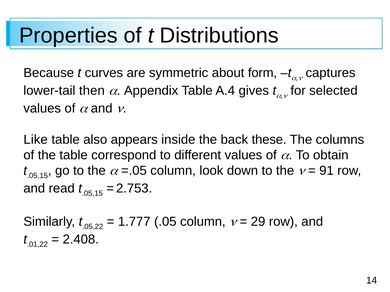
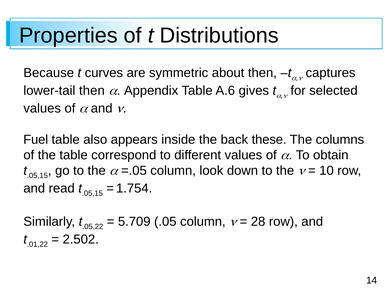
about form: form -> then (262, 73)
A.4: A.4 -> A.6 (225, 91)
Like: Like -> Fuel (36, 140)
91: 91 -> 10 (327, 171)
2.753: 2.753 -> 1.754 (134, 189)
1.777: 1.777 -> 5.709 (134, 222)
29: 29 -> 28 (258, 222)
2.408: 2.408 -> 2.502 (81, 240)
